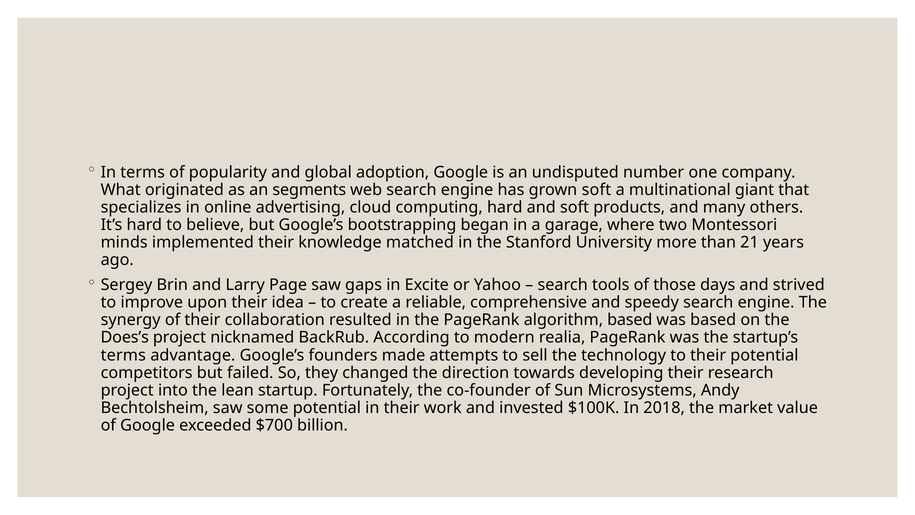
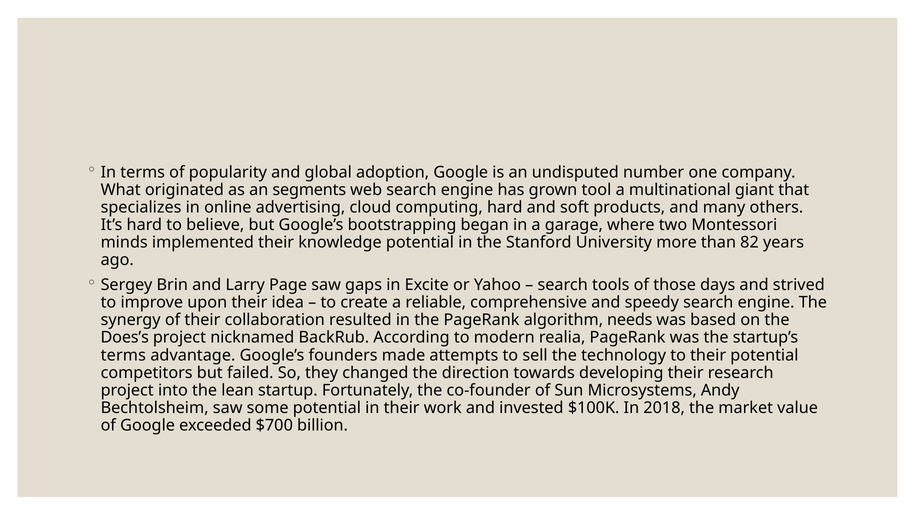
grown soft: soft -> tool (596, 190)
knowledge matched: matched -> potential (420, 242)
21: 21 -> 82 (749, 242)
algorithm based: based -> needs (630, 320)
